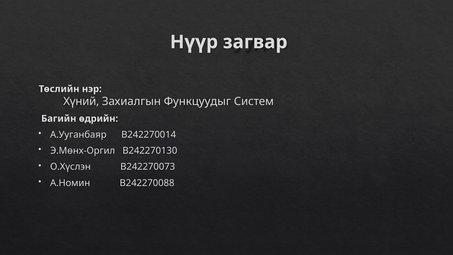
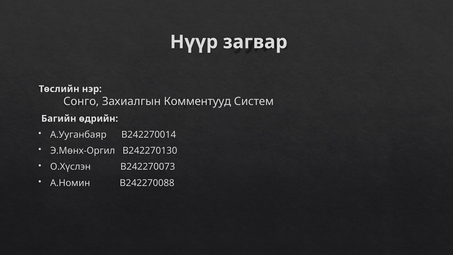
Хүний: Хүний -> Сонго (81, 101)
Функцуудыг: Функцуудыг -> Комментууд (197, 101)
